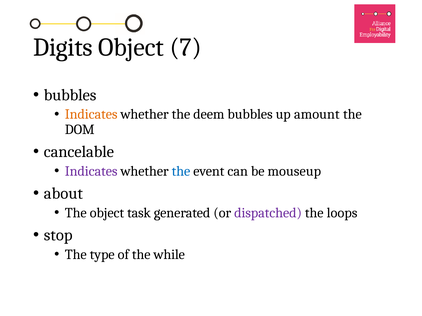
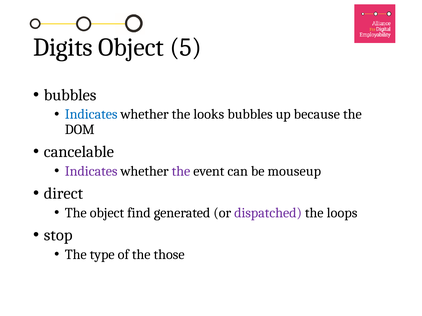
7: 7 -> 5 (186, 47)
Indicates colour: orange -> blue (91, 115)
deem: deem -> looks (209, 115)
amount: amount -> because (317, 115)
the colour: blue -> purple (181, 171)
about: about -> direct (63, 194)
task: task -> find (139, 213)
while: while -> those (169, 255)
